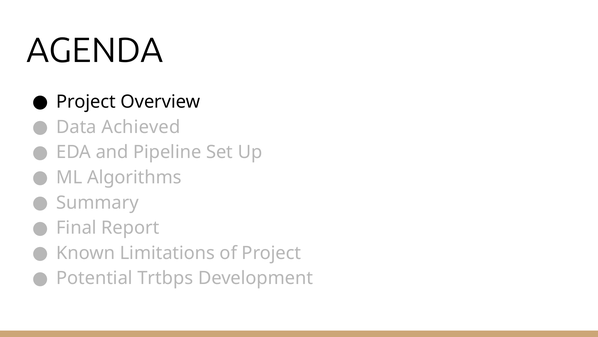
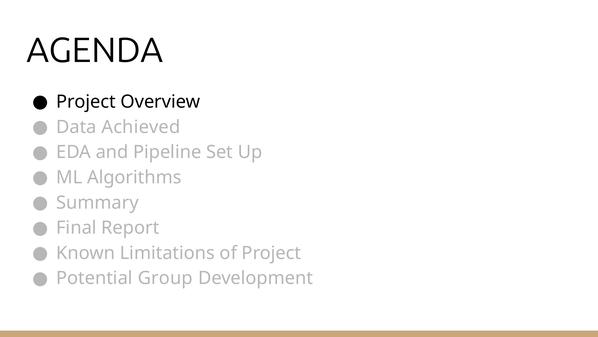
Trtbps: Trtbps -> Group (165, 278)
